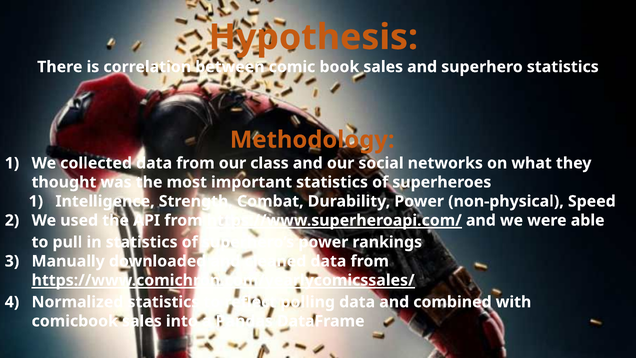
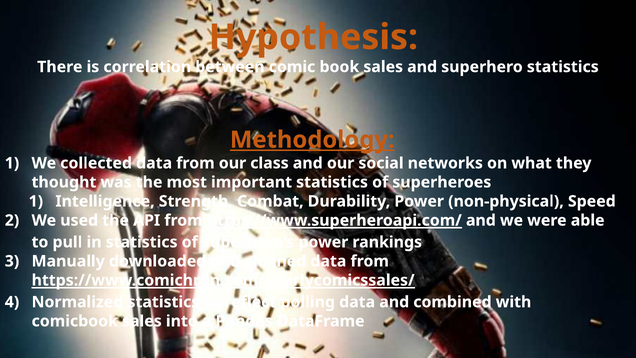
Methodology underline: none -> present (312, 140)
